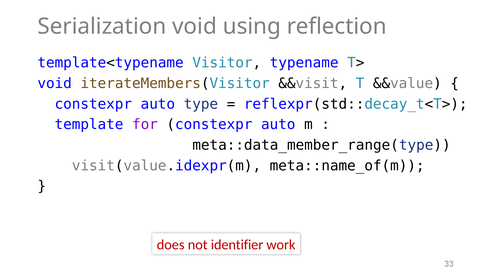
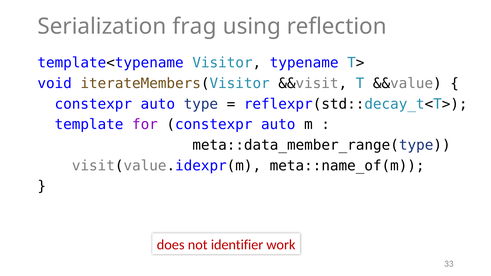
Serialization void: void -> frag (194, 27)
